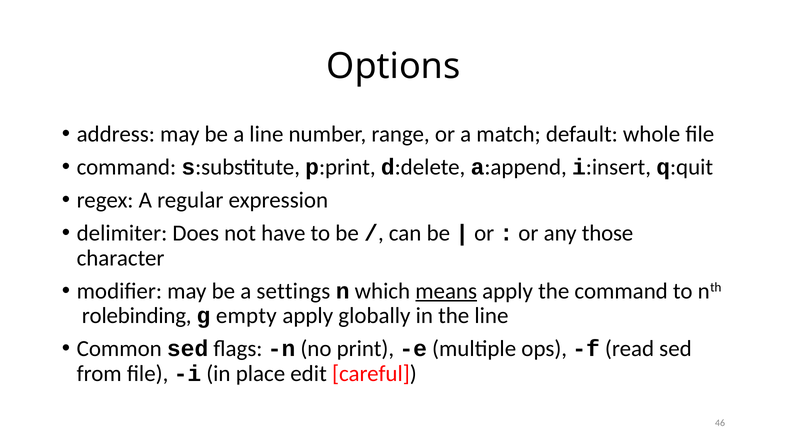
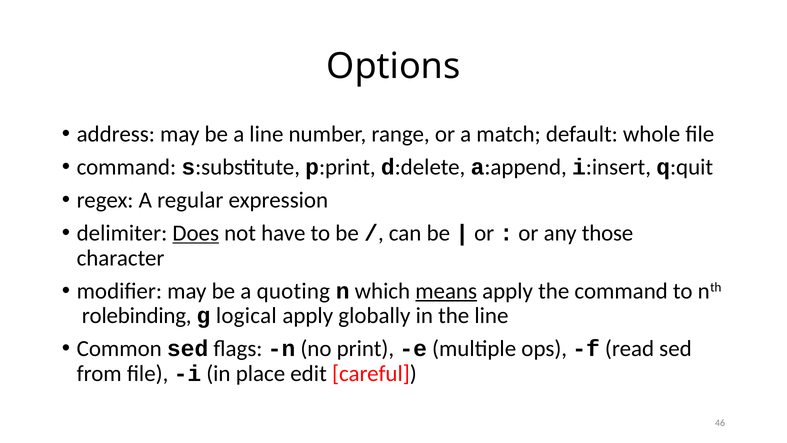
Does underline: none -> present (196, 233)
settings: settings -> quoting (293, 291)
empty: empty -> logical (246, 316)
